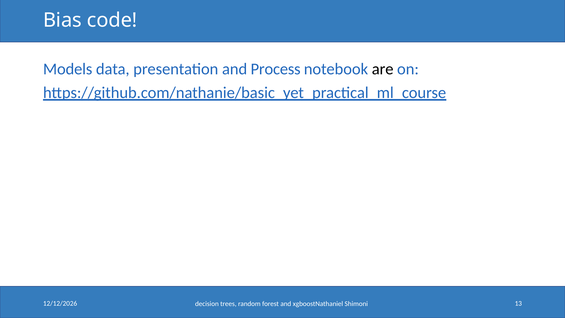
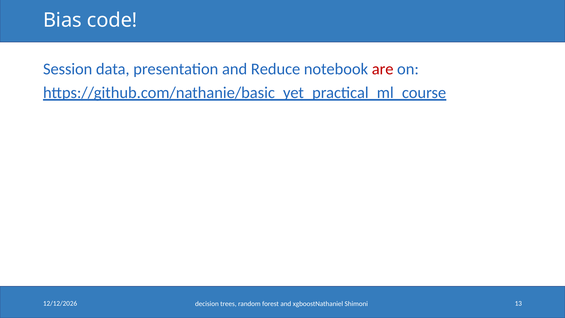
Models: Models -> Session (68, 69)
Process: Process -> Reduce (276, 69)
are colour: black -> red (383, 69)
